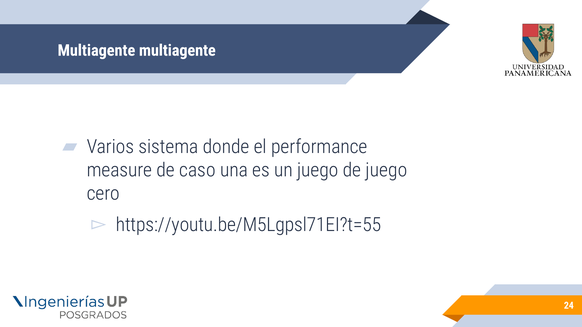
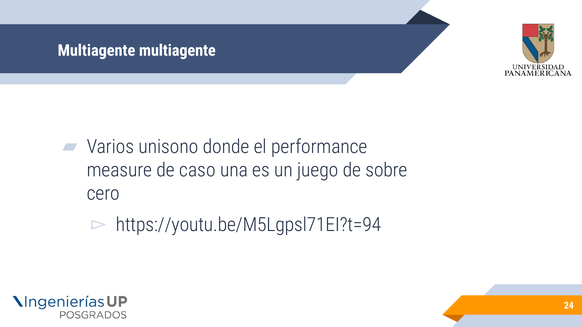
sistema: sistema -> unisono (168, 147)
de juego: juego -> sobre (387, 170)
https://youtu.be/M5Lgpsl71EI?t=55: https://youtu.be/M5Lgpsl71EI?t=55 -> https://youtu.be/M5Lgpsl71EI?t=94 (248, 225)
